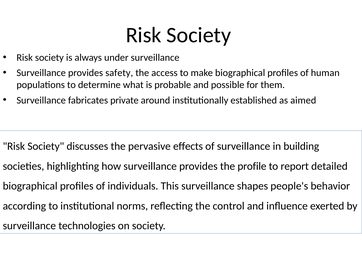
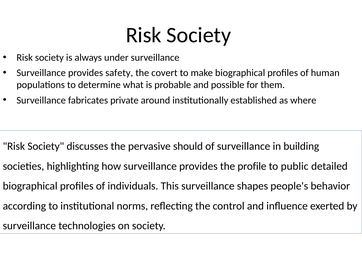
access: access -> covert (164, 73)
aimed: aimed -> where (303, 100)
effects: effects -> should (188, 147)
report: report -> public (295, 167)
